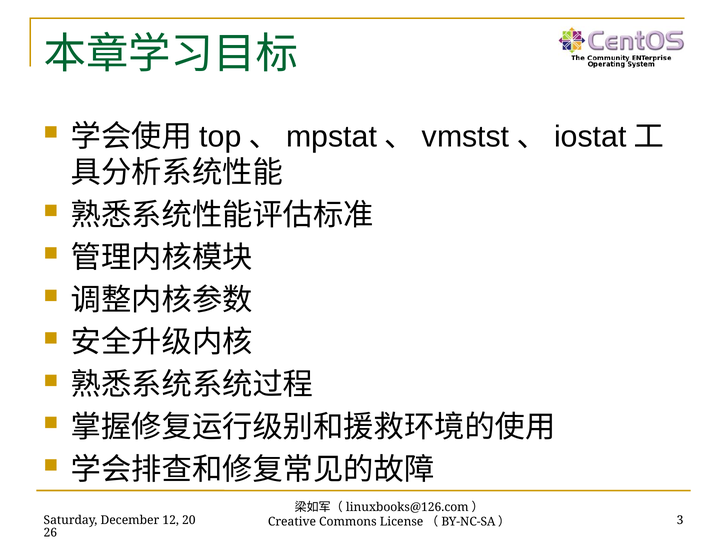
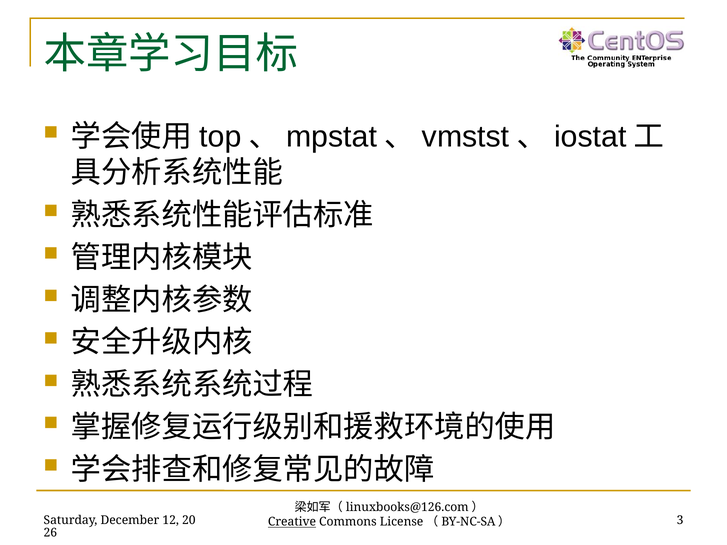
Creative underline: none -> present (292, 522)
